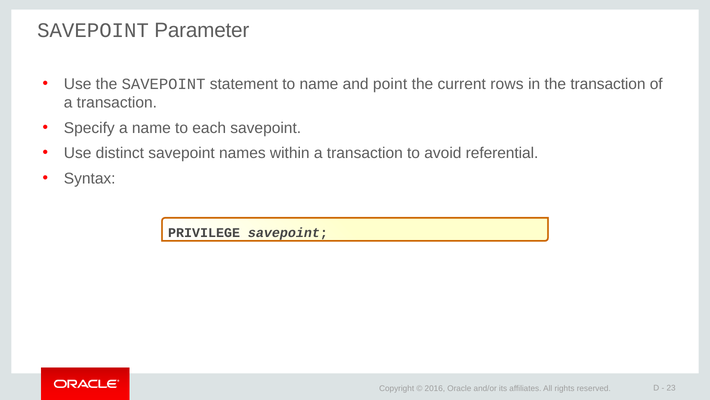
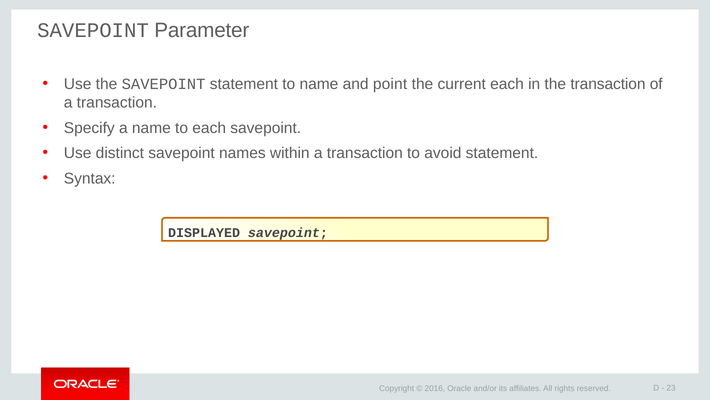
current rows: rows -> each (507, 84)
referential: referential -> statement (502, 153)
PRIVILEGE: PRIVILEGE -> DISPLAYED (204, 233)
